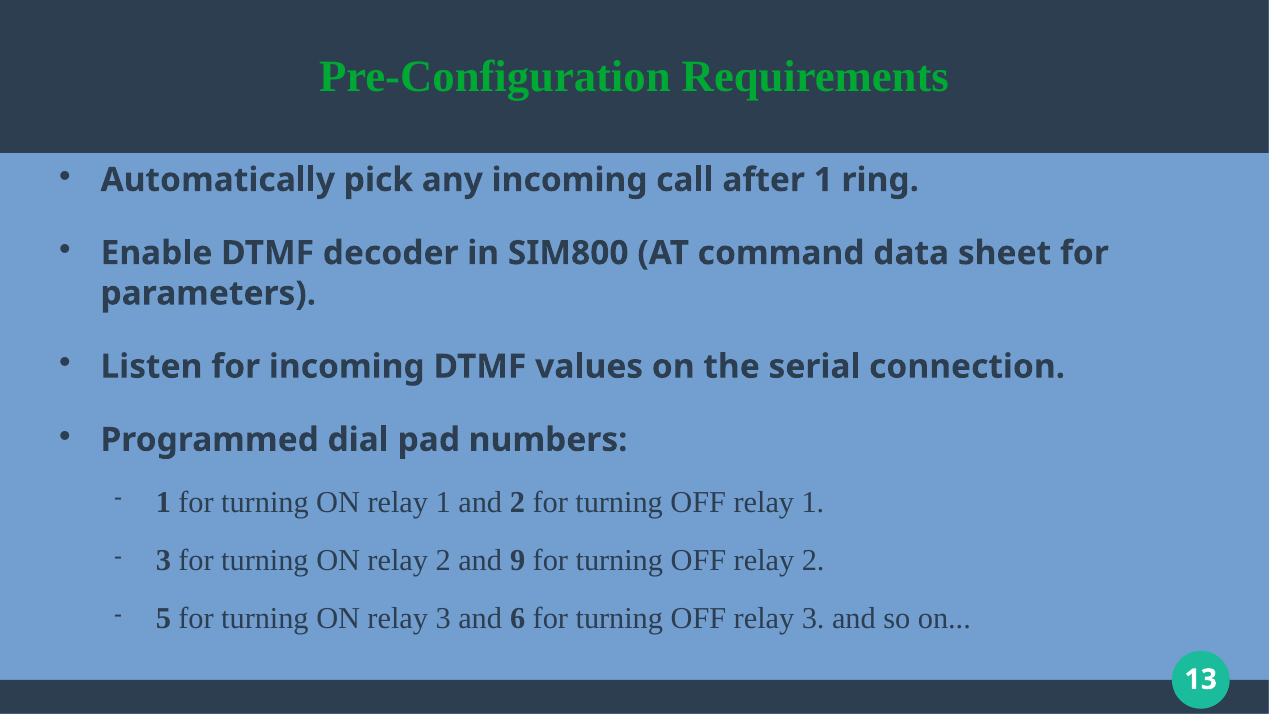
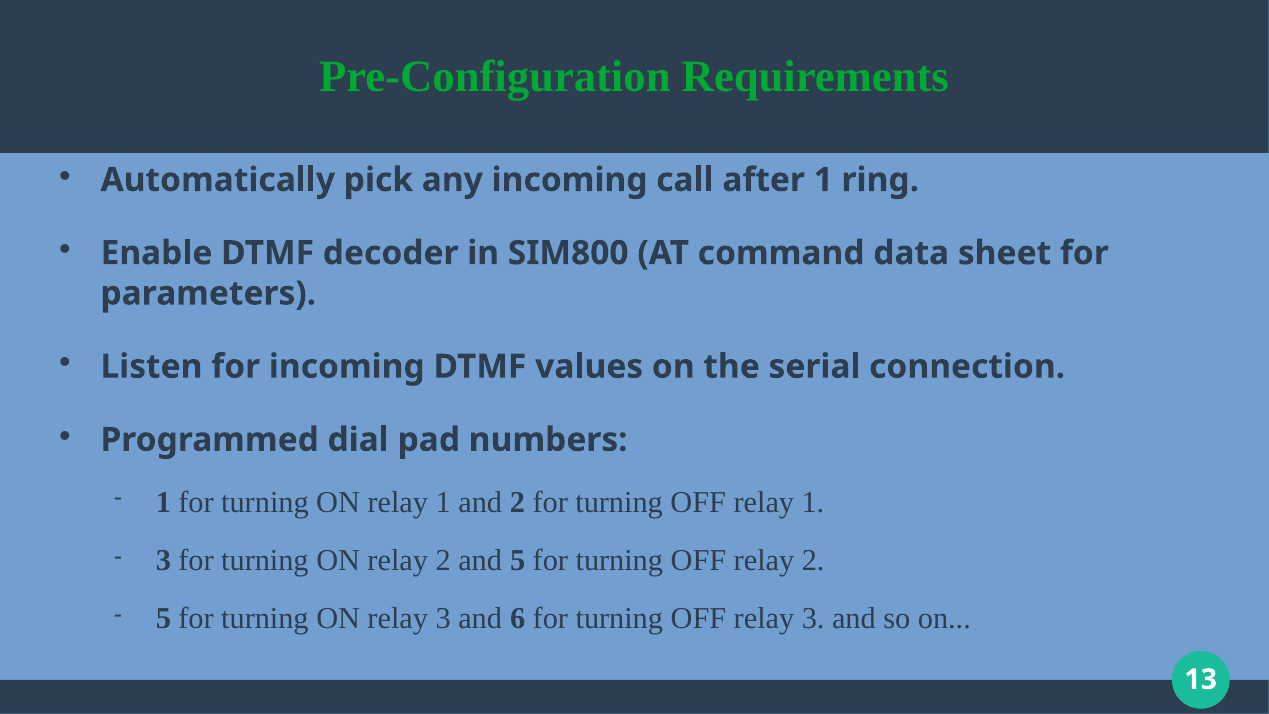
and 9: 9 -> 5 (518, 561)
